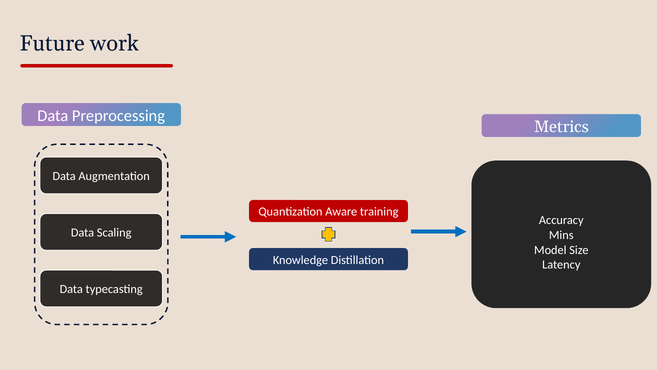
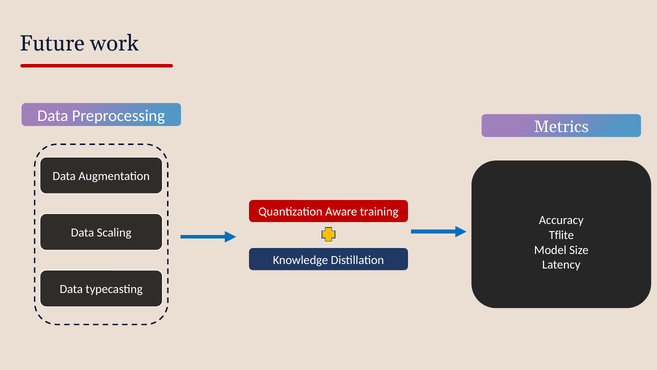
Mins: Mins -> Tflite (561, 235)
